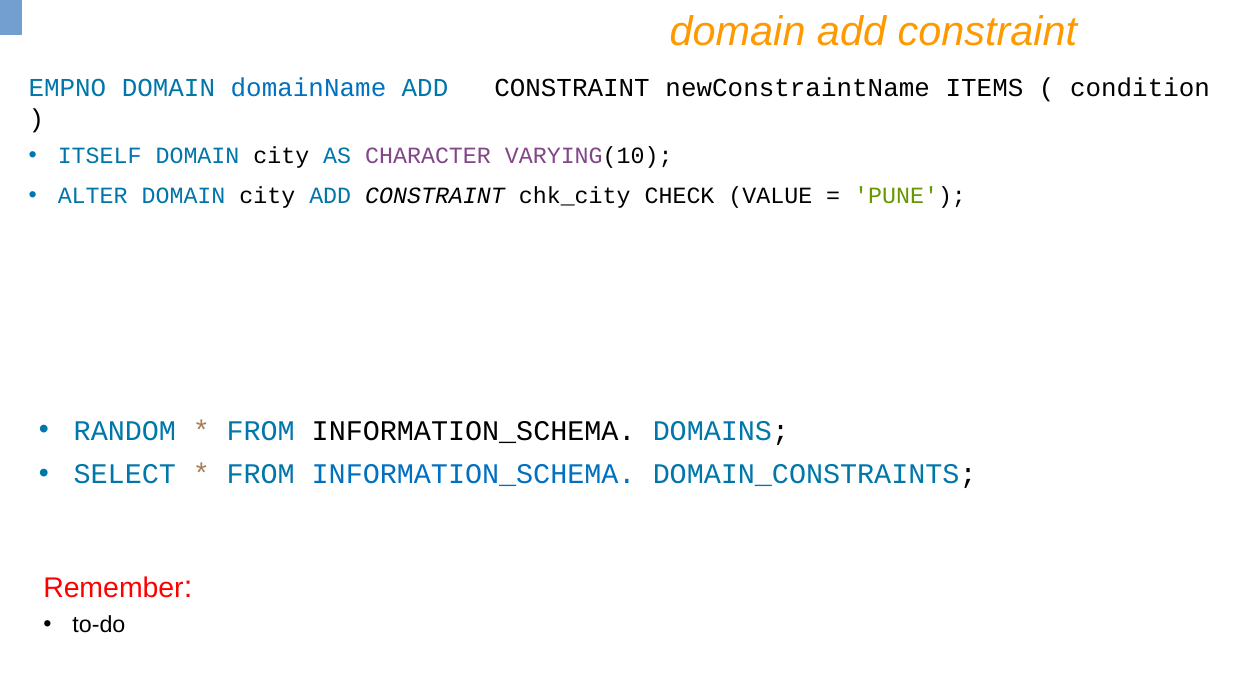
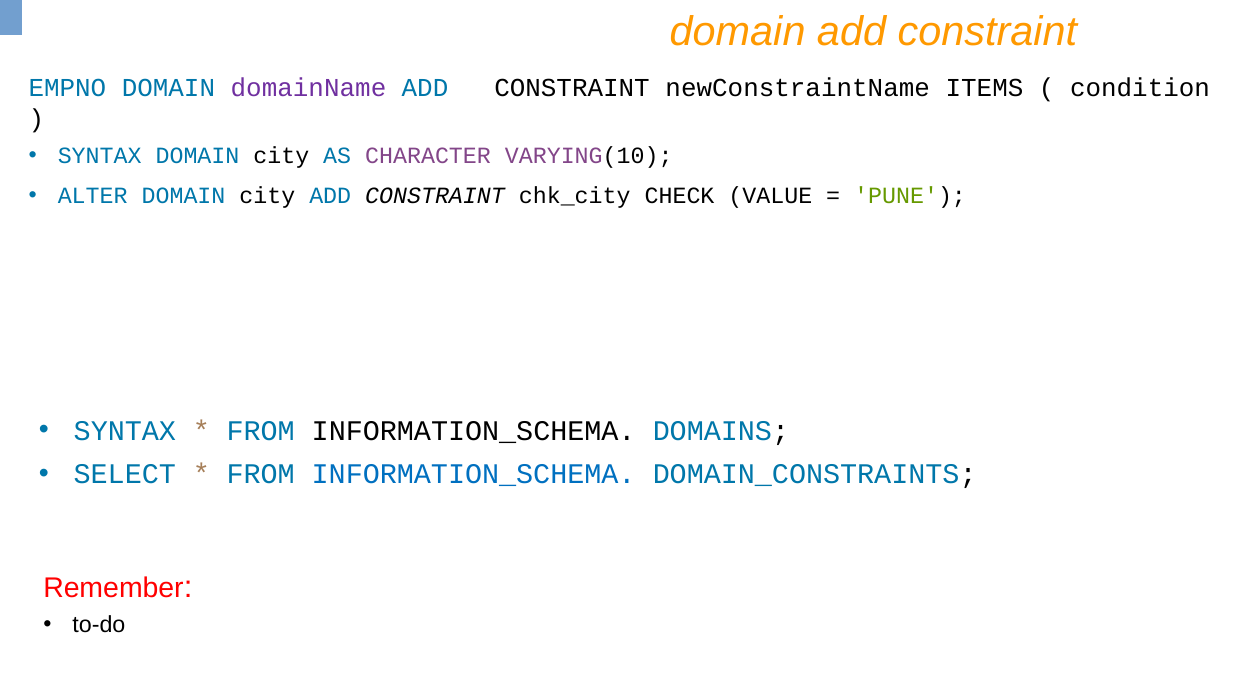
domainName colour: blue -> purple (308, 88)
ITSELF: ITSELF -> SYNTAX (100, 156)
RANDOM: RANDOM -> SYNTAX (125, 431)
